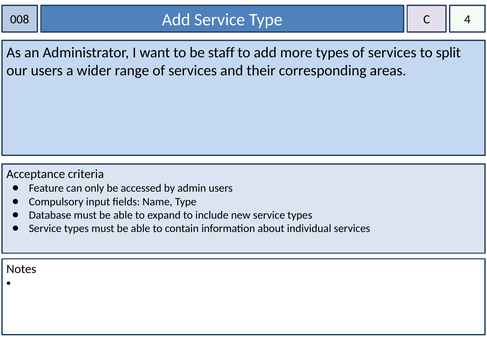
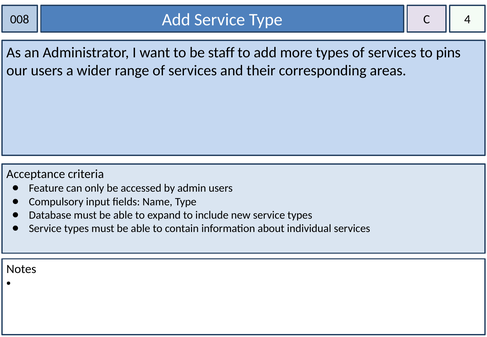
split: split -> pins (448, 53)
